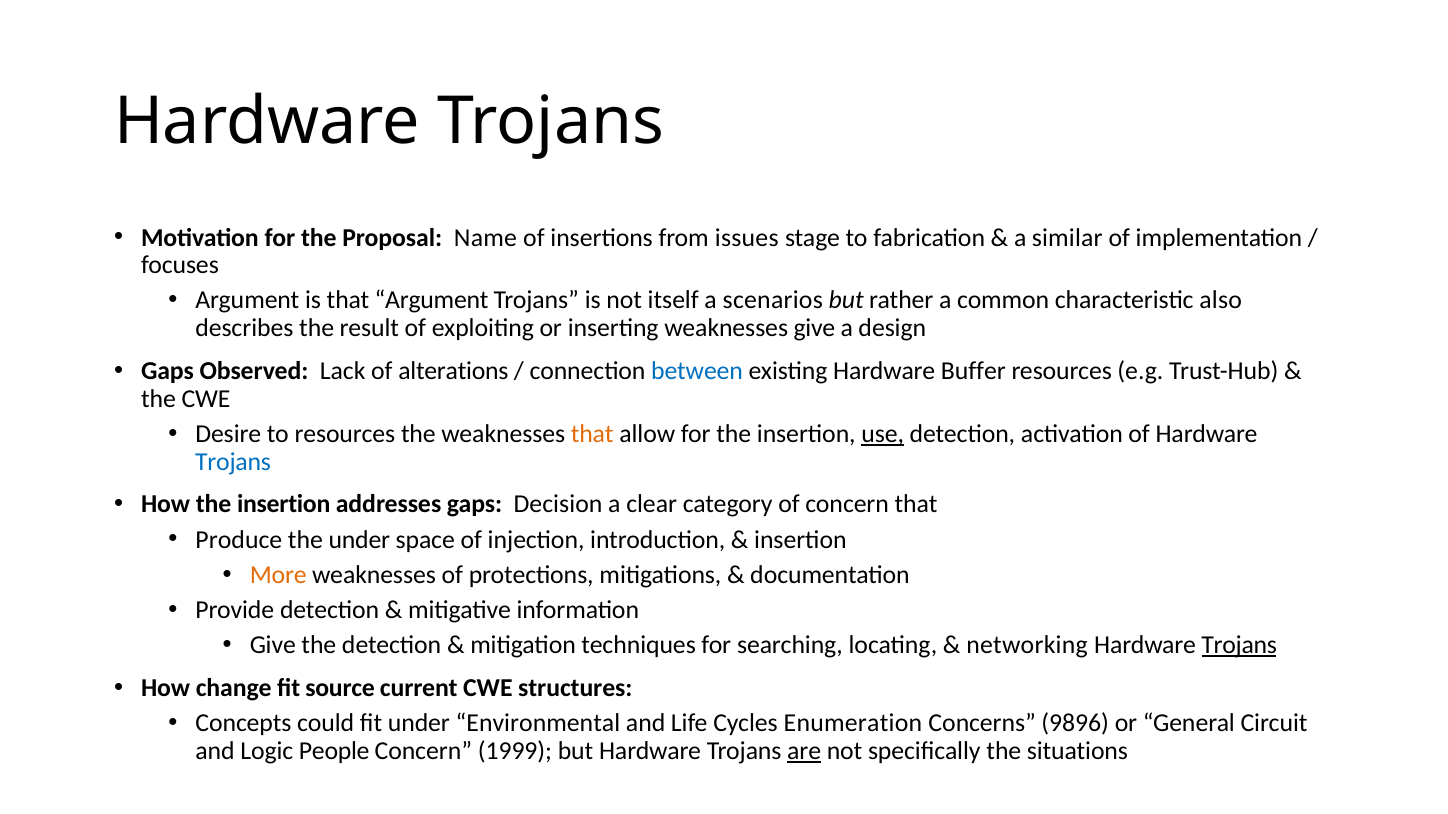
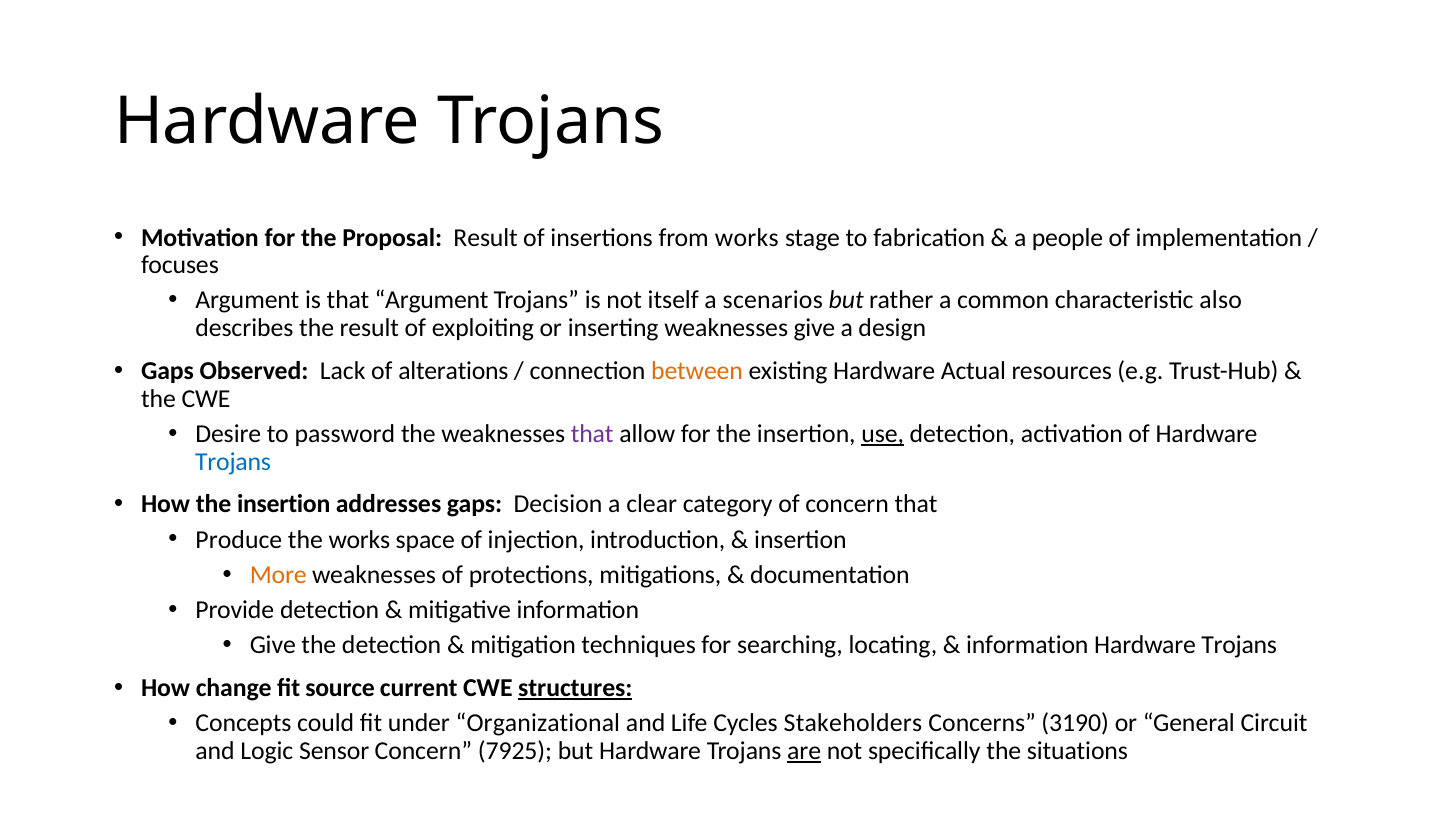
Proposal Name: Name -> Result (486, 238)
from issues: issues -> works (747, 238)
similar: similar -> people (1067, 238)
between colour: blue -> orange (697, 371)
Buffer: Buffer -> Actual (973, 371)
to resources: resources -> password (345, 434)
that colour: orange -> purple (592, 434)
the under: under -> works (359, 540)
networking: networking -> information (1027, 646)
Trojans underline: present -> none (1239, 646)
structures underline: none -> present (575, 688)
Environmental: Environmental -> Organizational (538, 724)
Enumeration: Enumeration -> Stakeholders (853, 724)
9896: 9896 -> 3190 (1075, 724)
People: People -> Sensor (334, 751)
1999: 1999 -> 7925 (515, 751)
